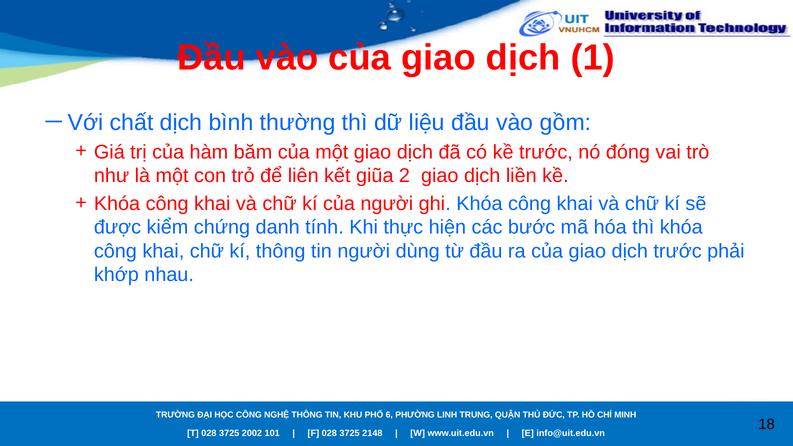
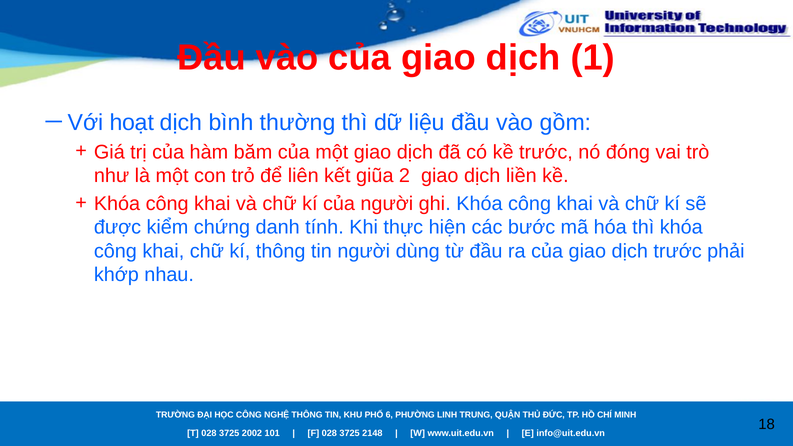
chất: chất -> hoạt (132, 123)
